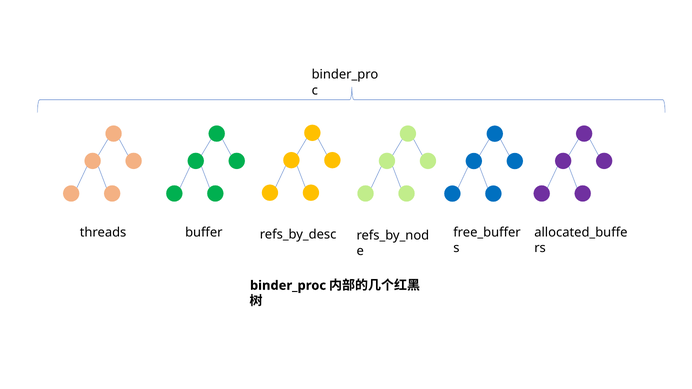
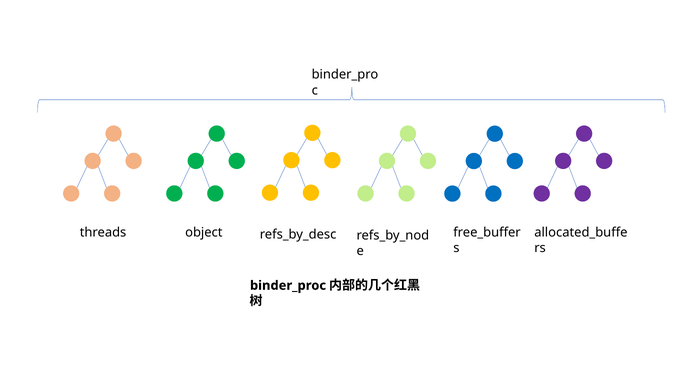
buffer: buffer -> object (204, 233)
